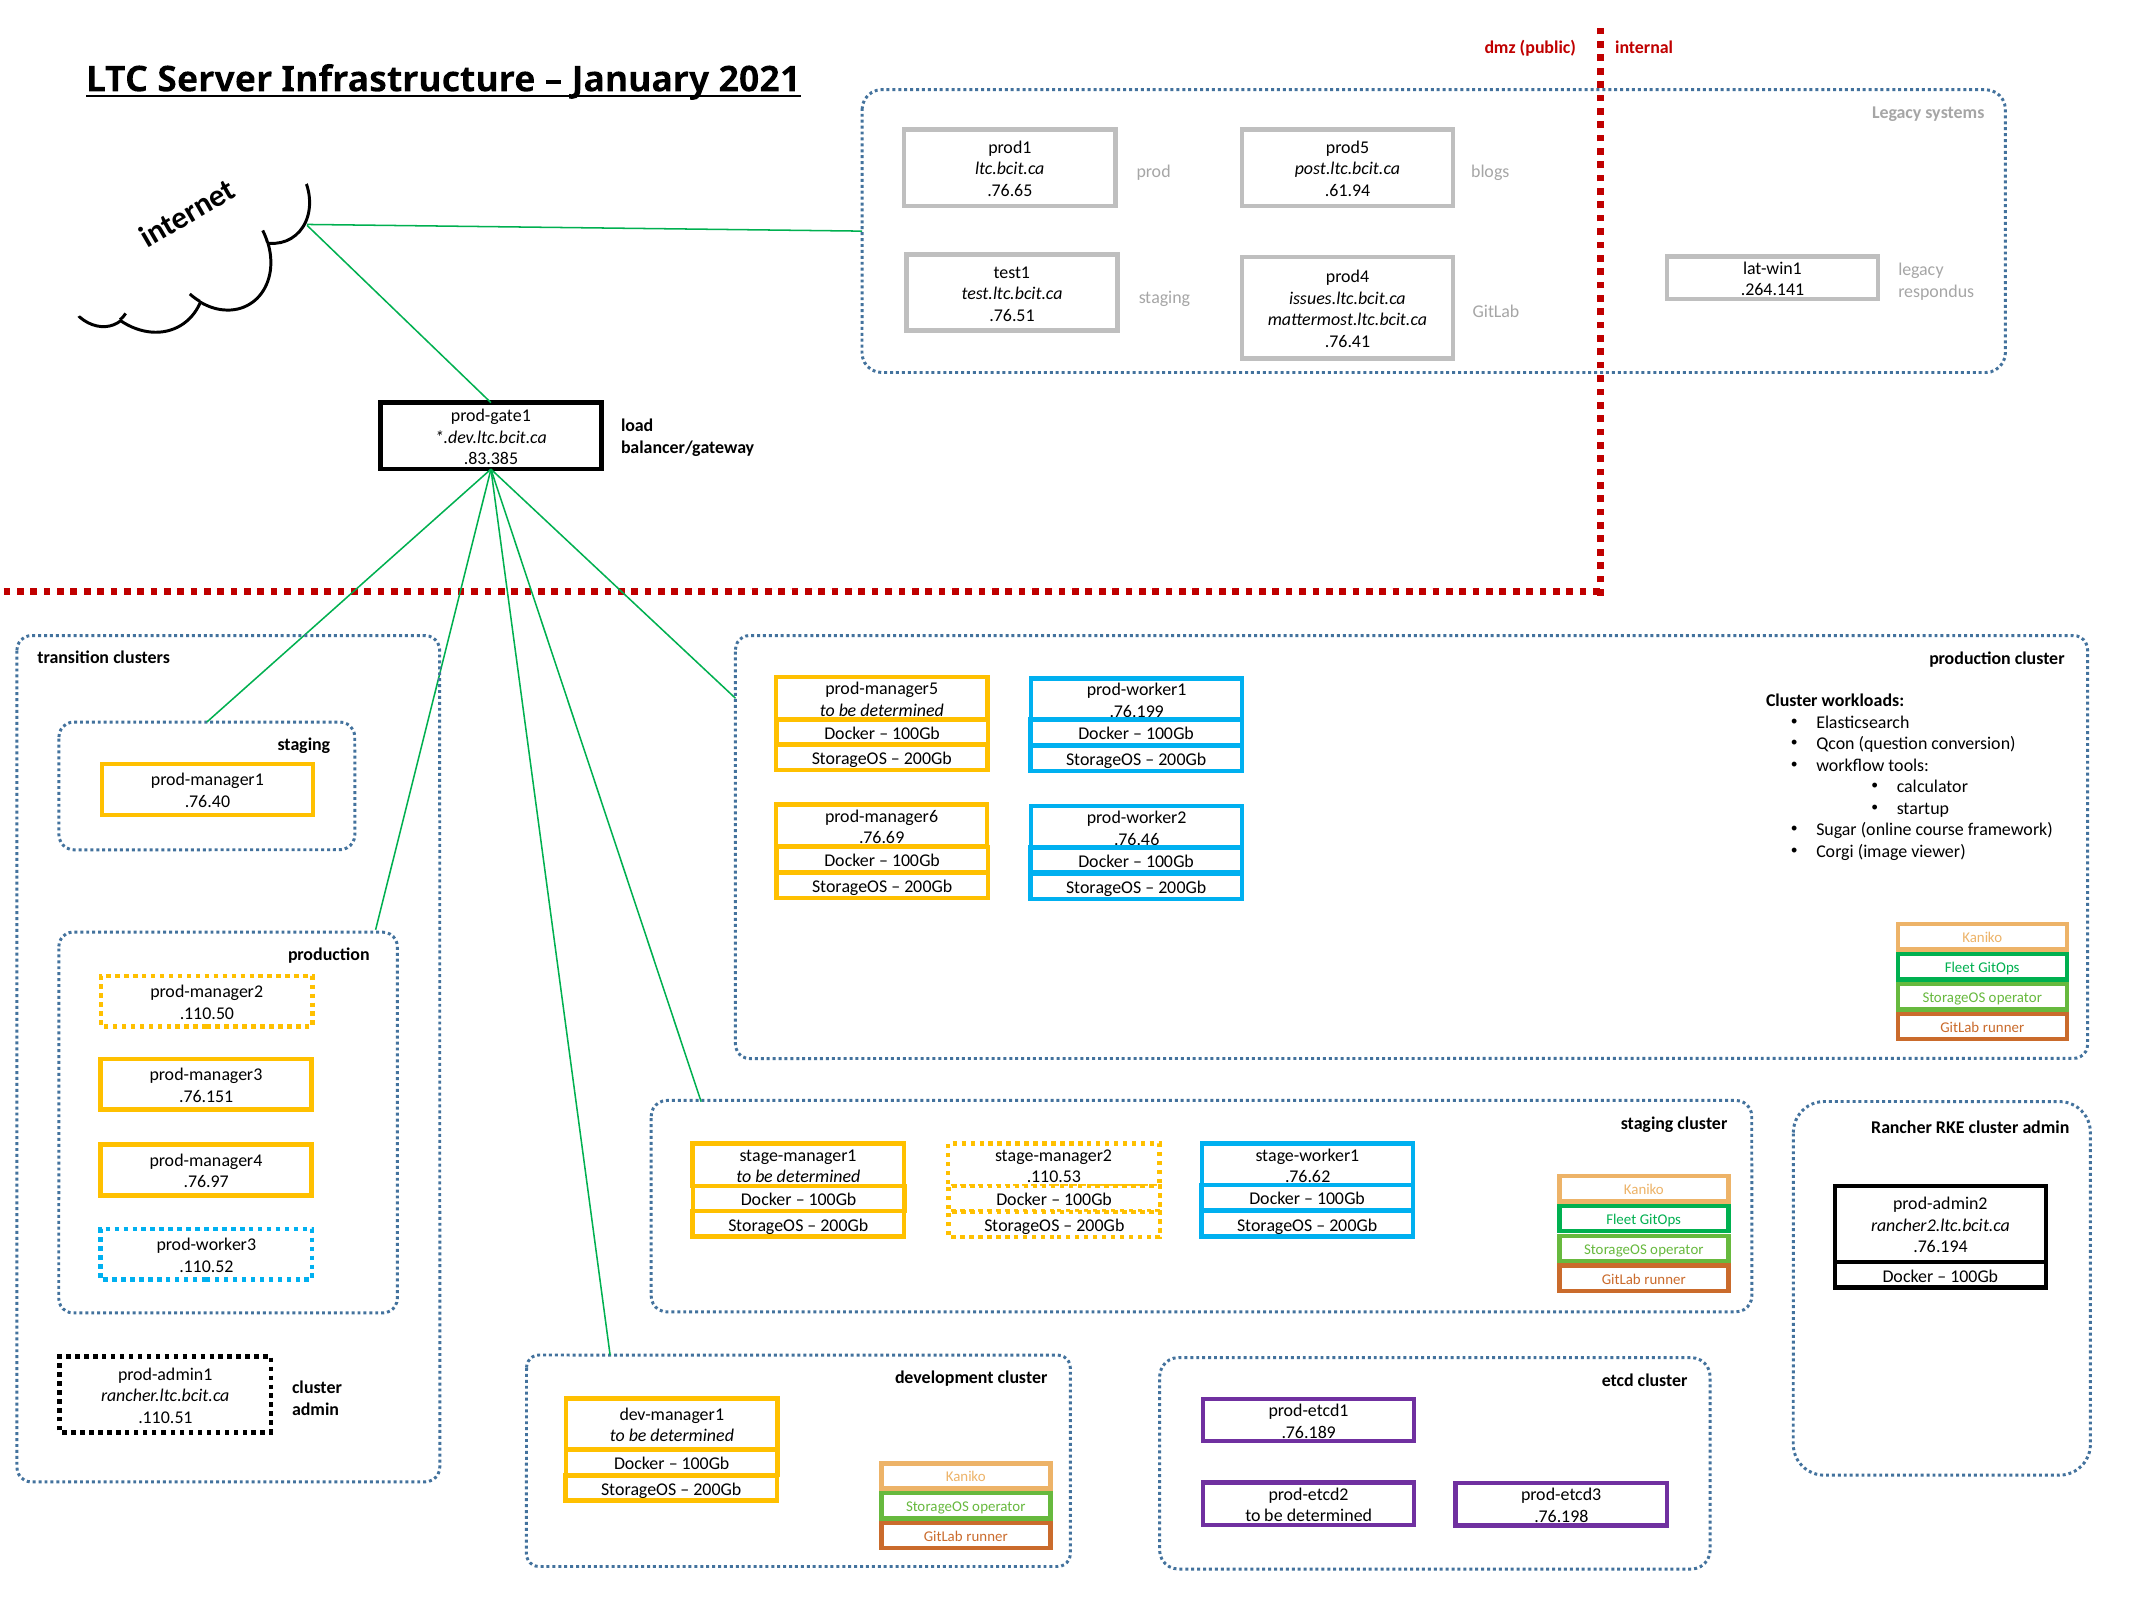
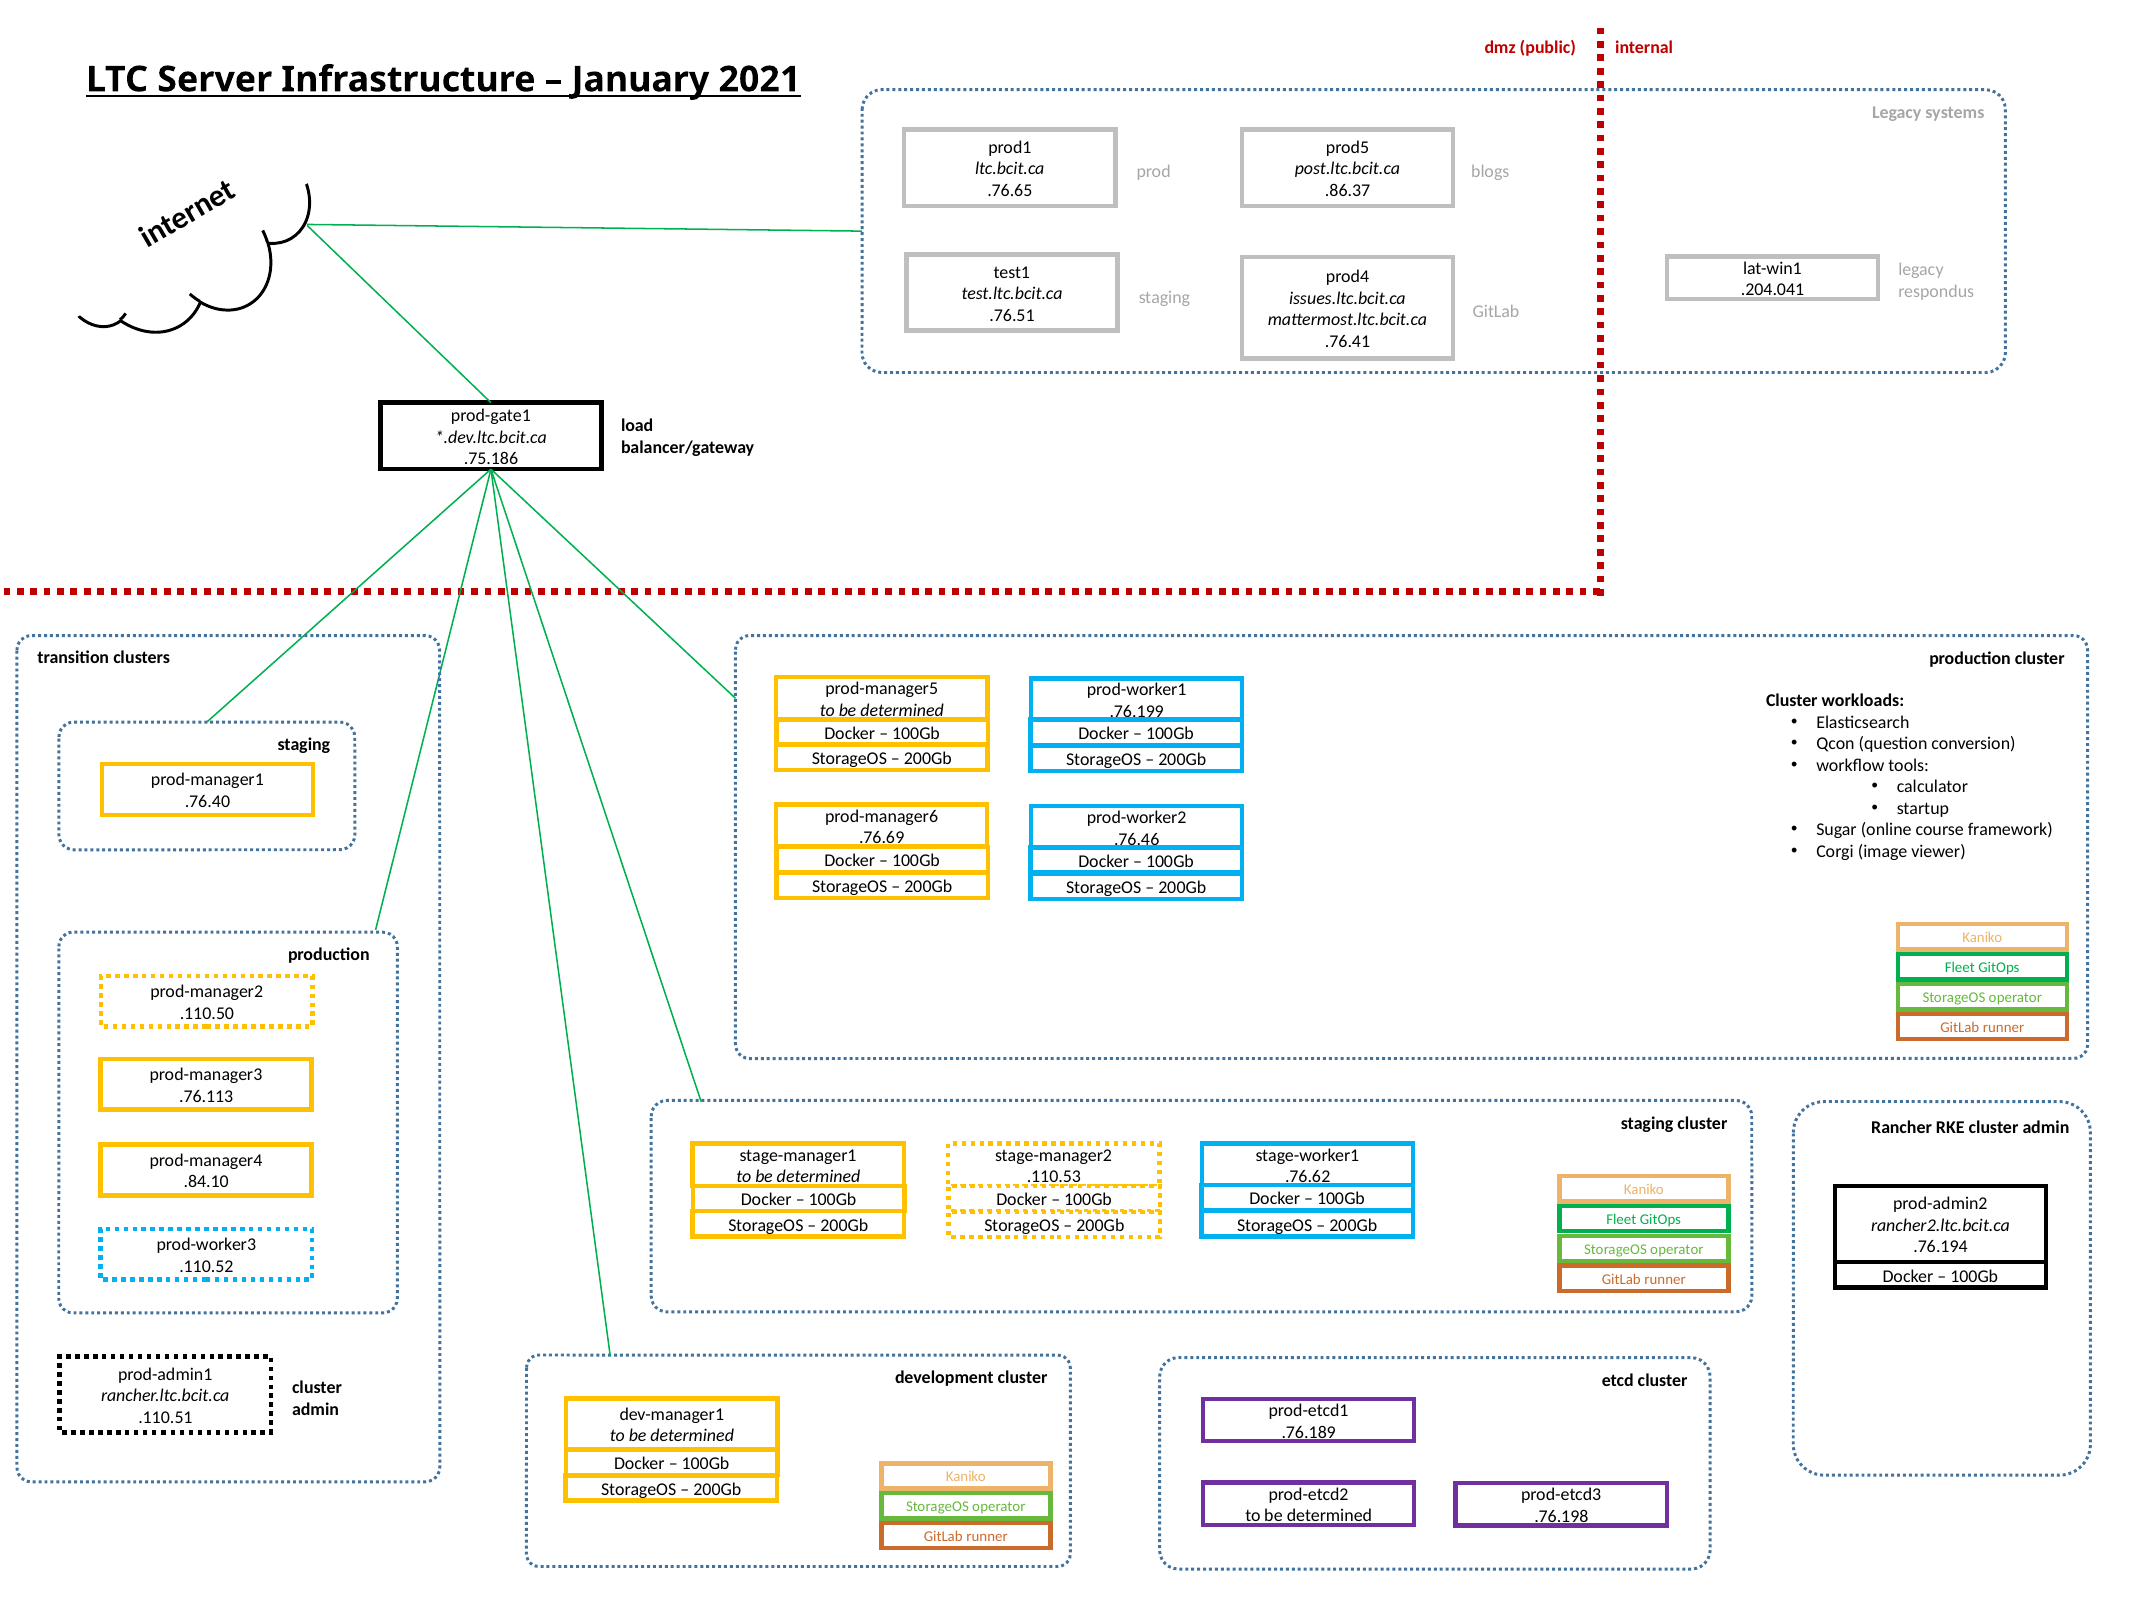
.61.94: .61.94 -> .86.37 (1348, 190)
.264.141: .264.141 -> .204.041 (1773, 290)
.83.385: .83.385 -> .75.186 (491, 458)
.76.151: .76.151 -> .76.113 (206, 1096)
.76.97: .76.97 -> .84.10 (206, 1182)
